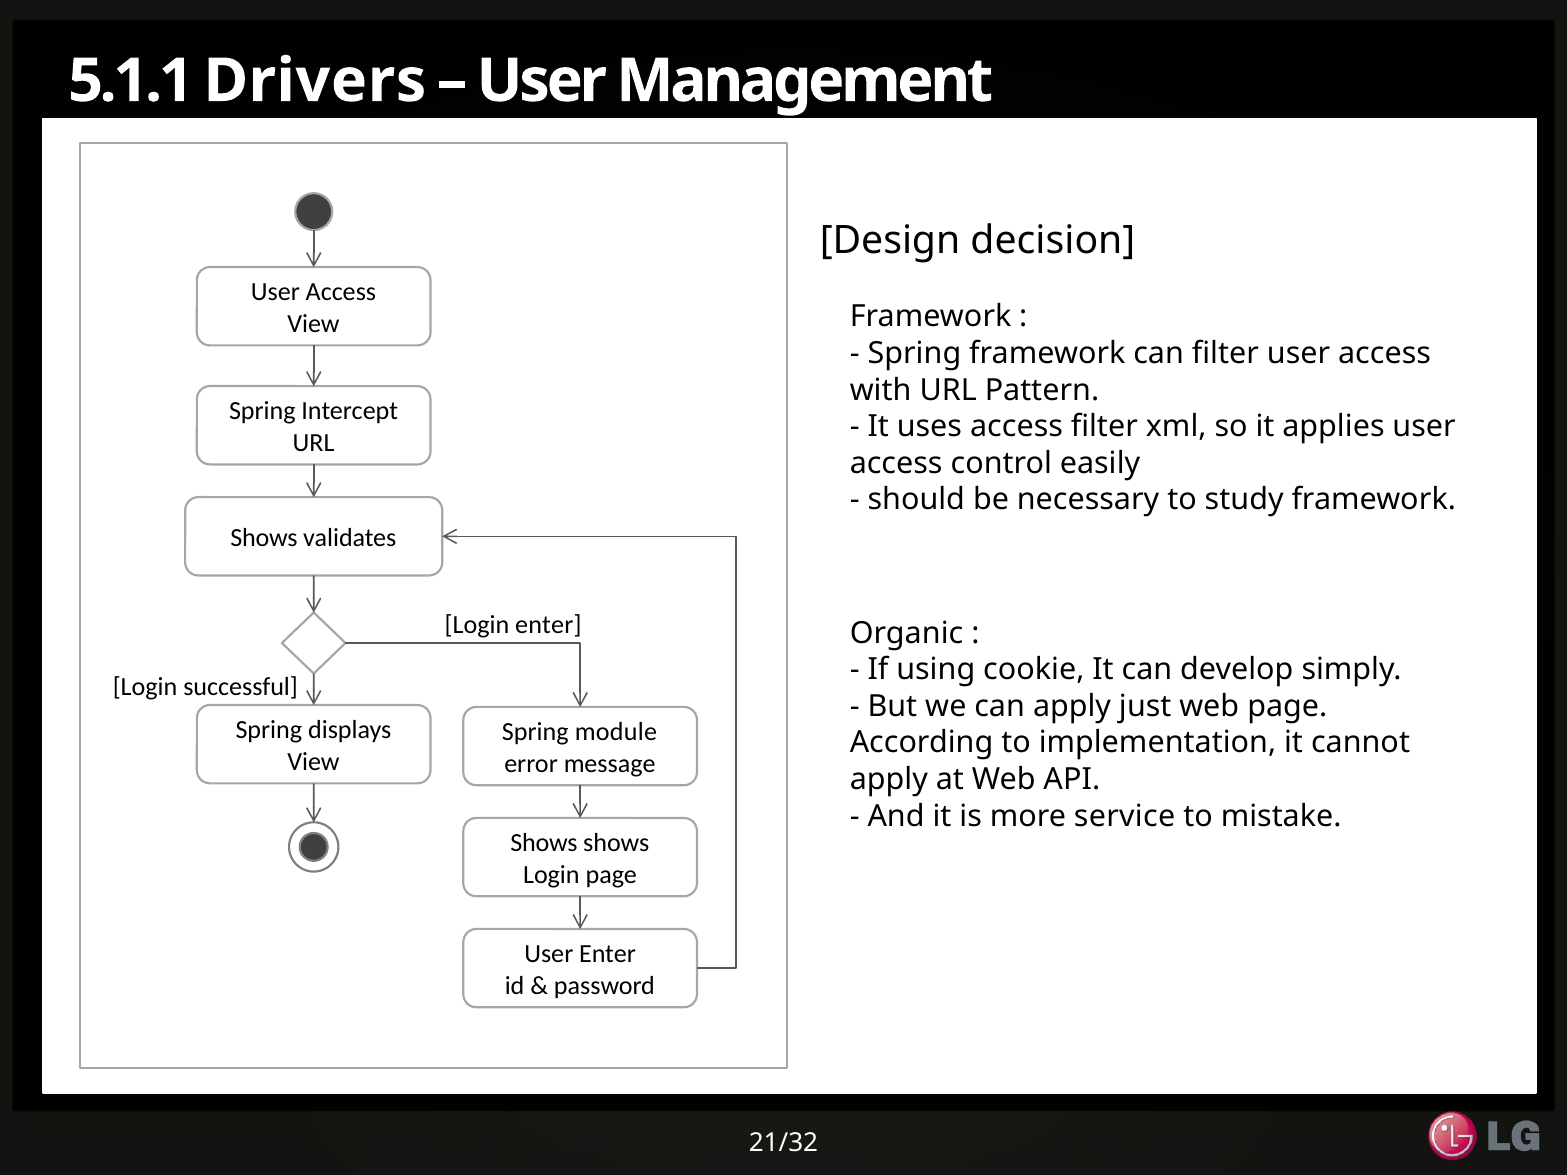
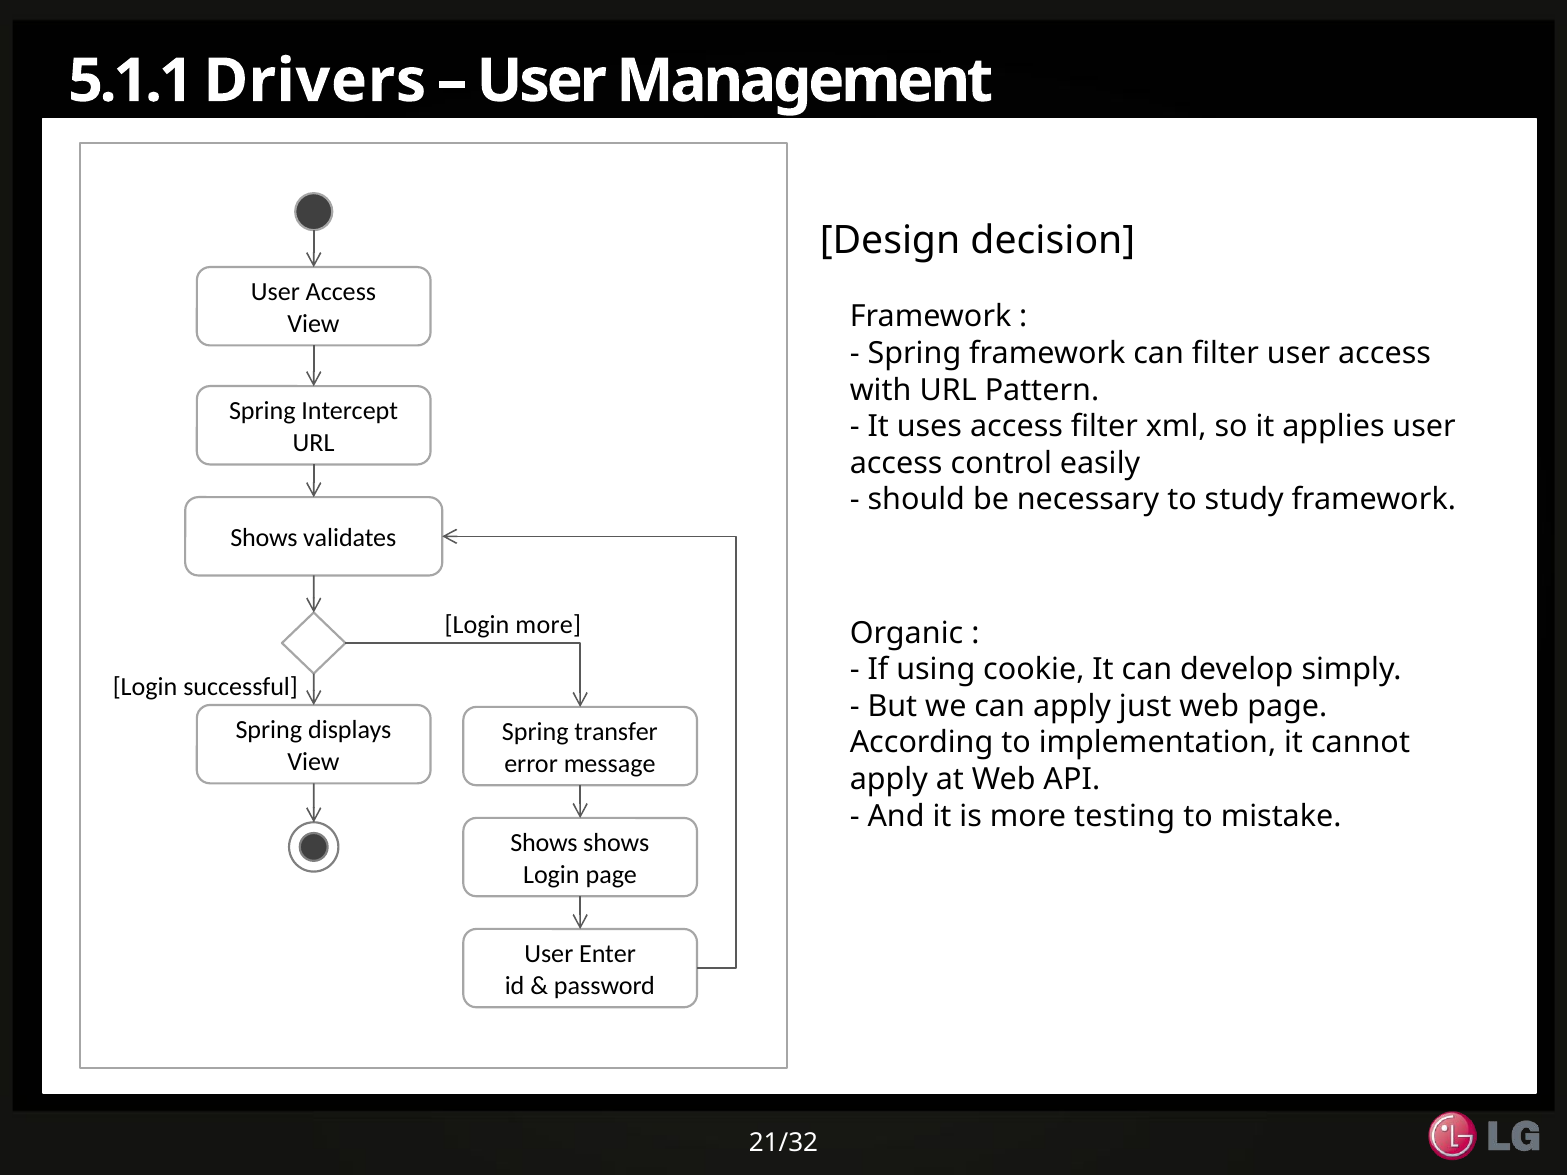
Login enter: enter -> more (548, 625)
module: module -> transfer (616, 732)
service: service -> testing (1125, 816)
